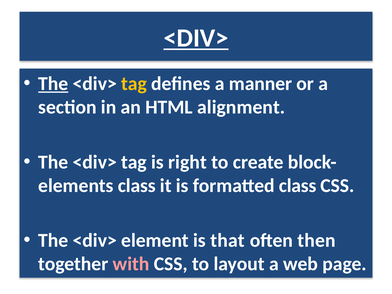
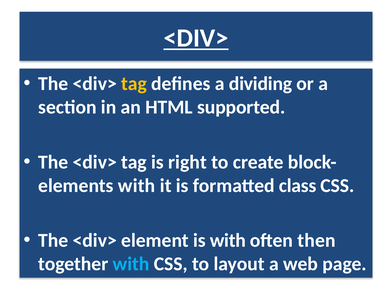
The underline: present -> none (53, 84)
manner: manner -> dividing (261, 84)
alignment: alignment -> supported (241, 107)
class: class -> with (137, 186)
is that: that -> with (228, 240)
with colour: pink -> light blue (131, 264)
